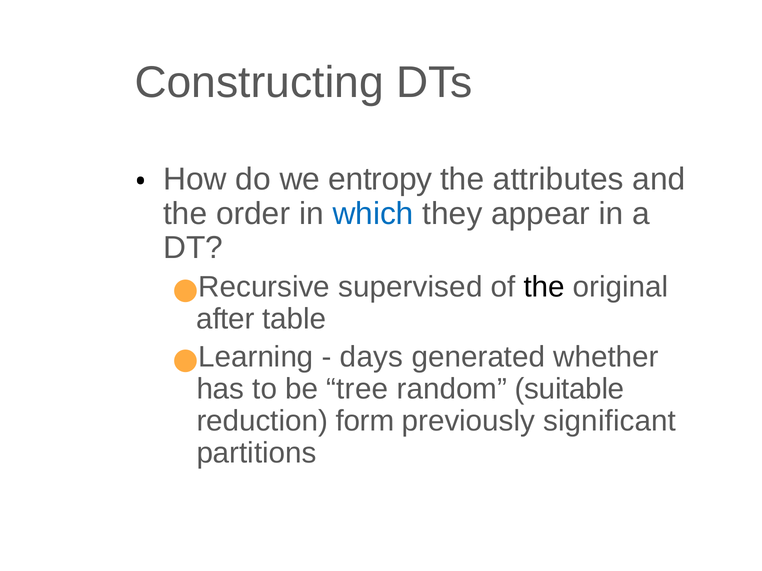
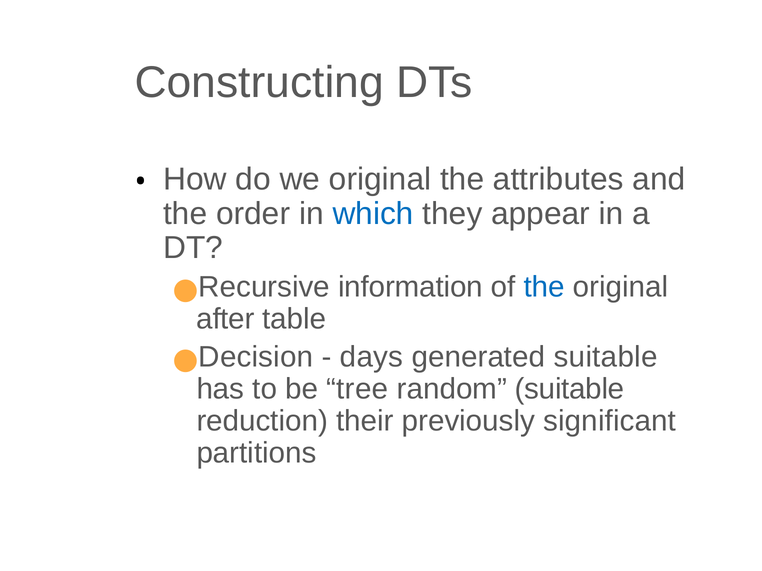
we entropy: entropy -> original (380, 180)
supervised: supervised -> information (410, 287)
the colour: black -> blue (544, 287)
Learning: Learning -> Decision (256, 357)
generated whether: whether -> suitable (606, 357)
form: form -> their (365, 421)
